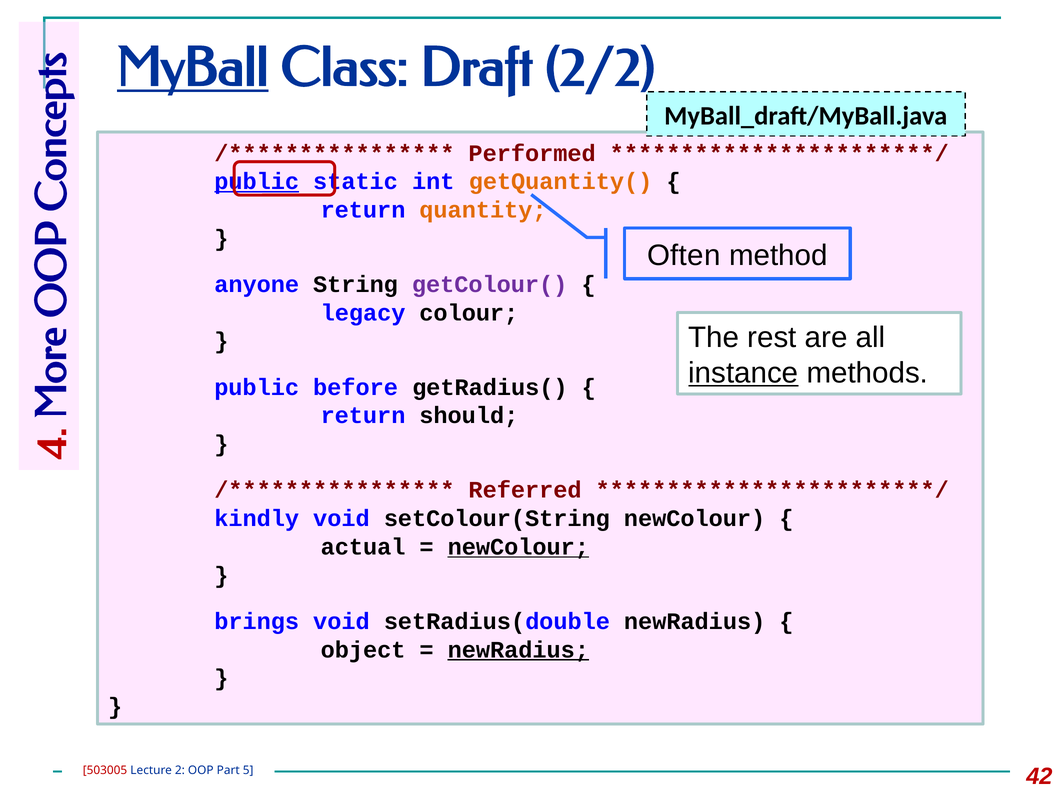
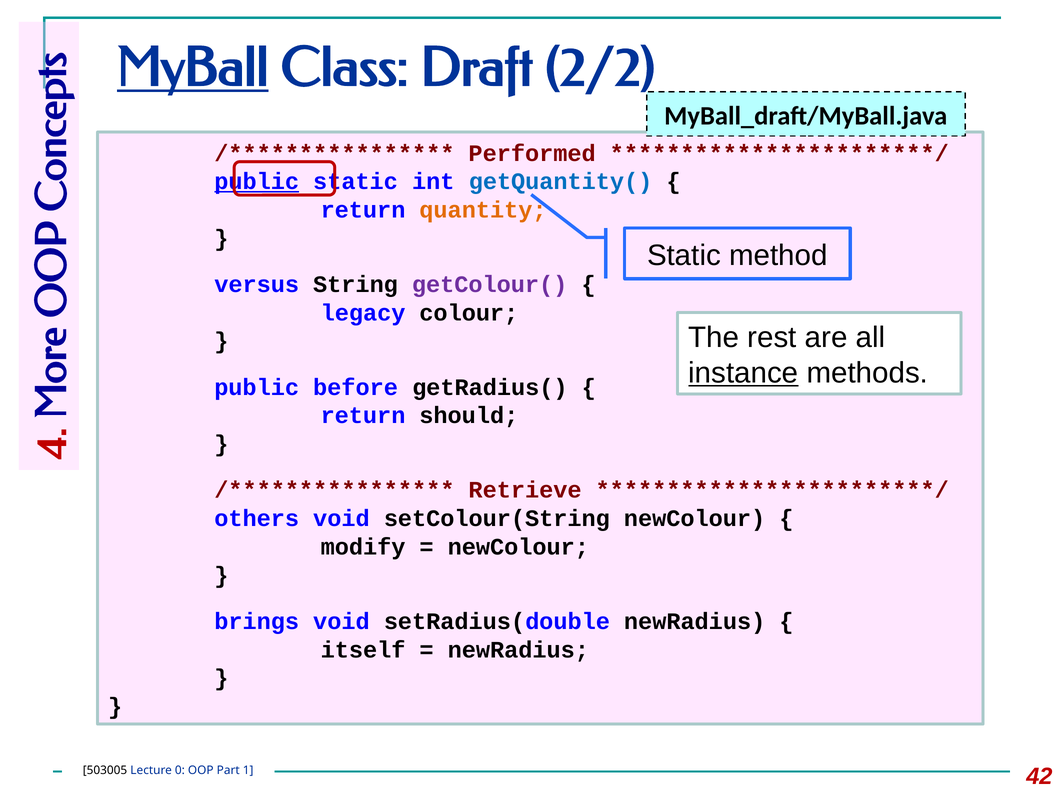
getQuantity( colour: orange -> blue (561, 181)
Often: Often -> Static (684, 255)
anyone: anyone -> versus (257, 284)
Referred: Referred -> Retrieve (525, 490)
kindly: kindly -> others (257, 518)
actual: actual -> modify (363, 546)
newColour underline: present -> none (518, 546)
object: object -> itself (363, 649)
newRadius underline: present -> none (518, 649)
503005 colour: red -> black (105, 770)
2: 2 -> 0 (180, 770)
5: 5 -> 1 (248, 770)
